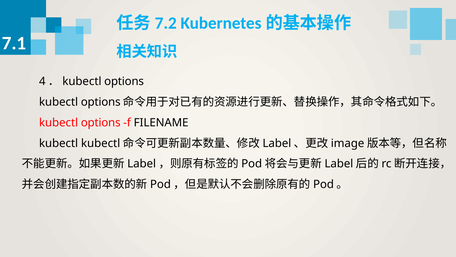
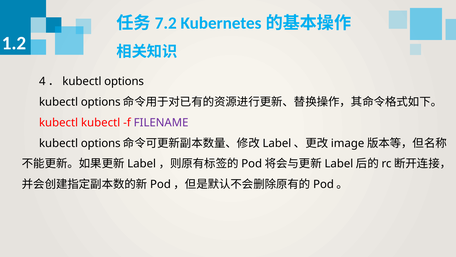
7.1: 7.1 -> 1.2 (14, 43)
options: options -> kubectl (101, 122)
FILENAME colour: black -> purple (161, 122)
kubectl: kubectl -> options (101, 143)
